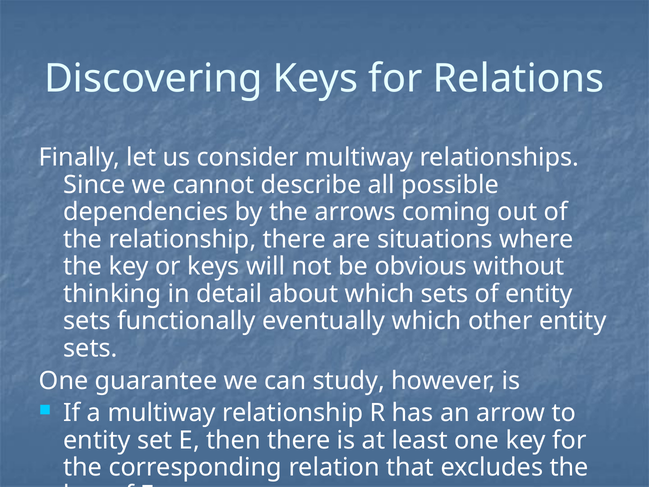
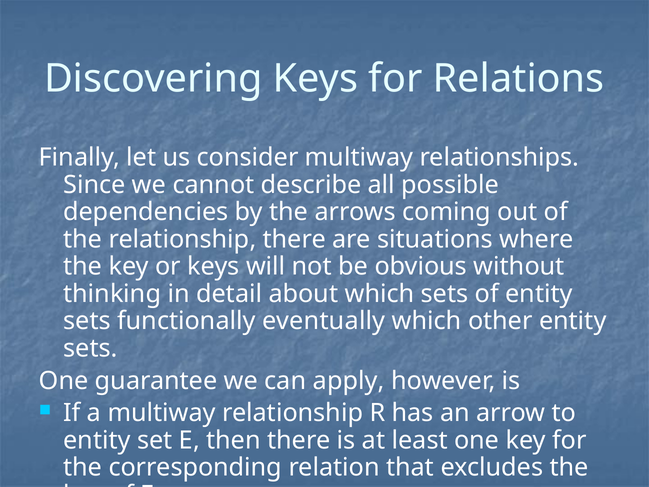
study: study -> apply (349, 381)
